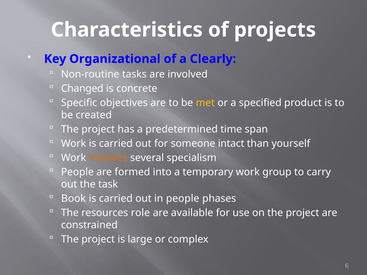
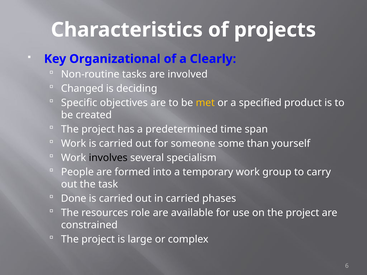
concrete: concrete -> deciding (137, 89)
intact: intact -> some (231, 144)
involves colour: orange -> black (108, 158)
Book: Book -> Done (74, 199)
in people: people -> carried (183, 199)
